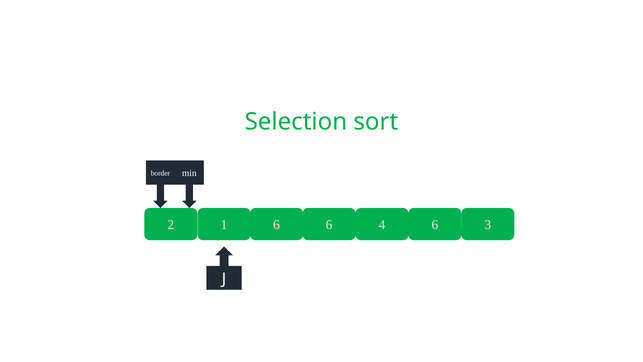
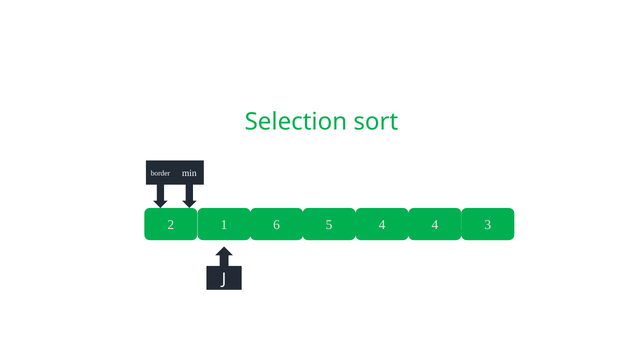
6 6: 6 -> 5 (329, 225)
4 6: 6 -> 4 (435, 225)
